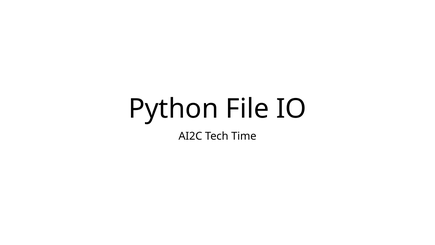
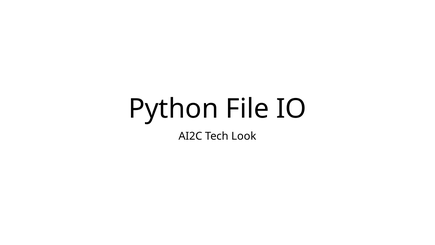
Time: Time -> Look (244, 136)
